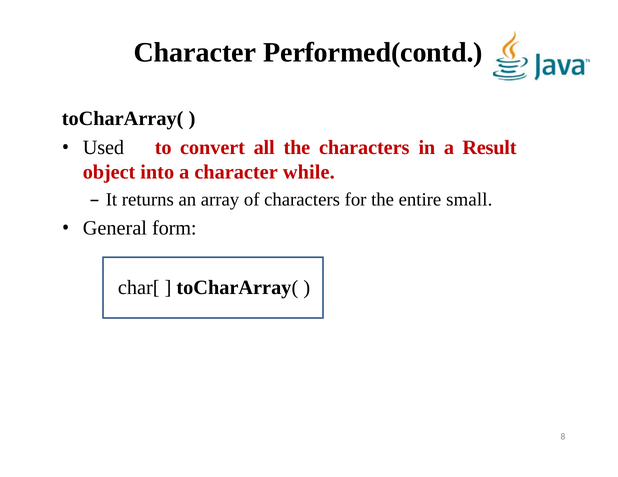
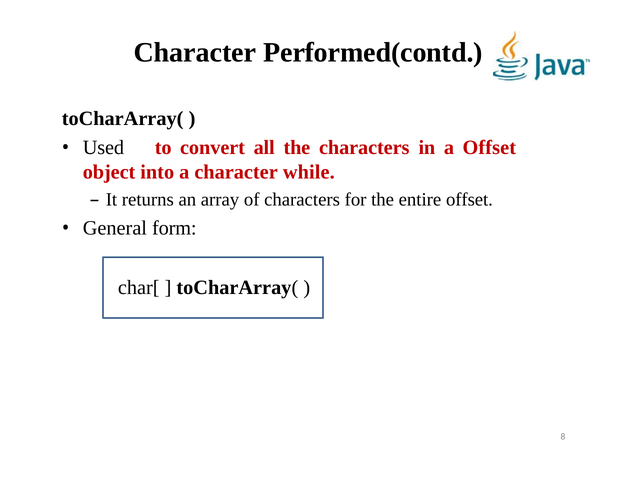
a Result: Result -> Offset (489, 148)
entire small: small -> offset (469, 200)
